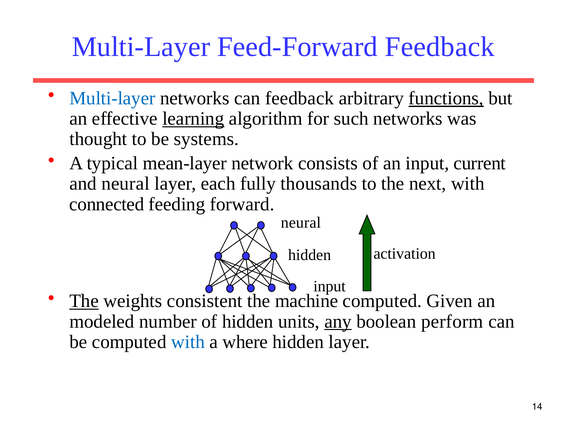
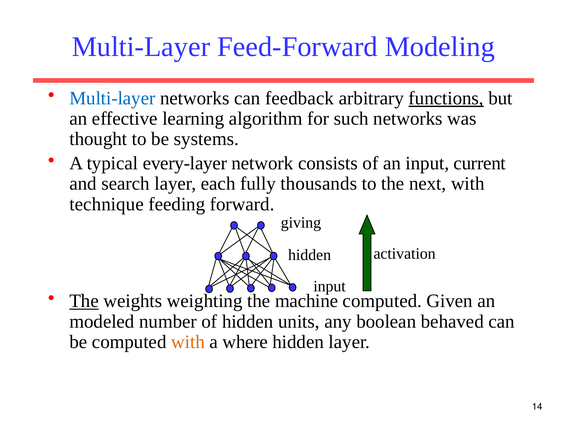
Feed-Forward Feedback: Feedback -> Modeling (440, 47)
learning underline: present -> none (193, 118)
mean-layer: mean-layer -> every-layer (185, 163)
and neural: neural -> search (126, 183)
connected: connected -> technique (107, 204)
neural: neural -> giving (301, 222)
consistent: consistent -> weighting (205, 300)
any underline: present -> none (338, 321)
perform: perform -> behaved (452, 321)
with colour: blue -> orange (188, 341)
